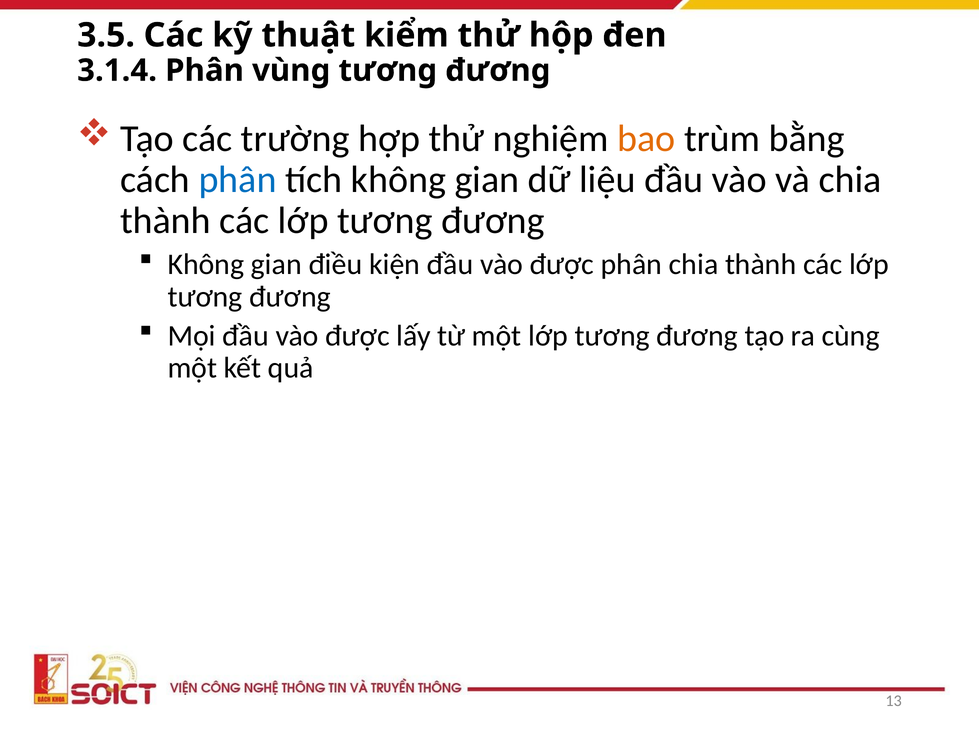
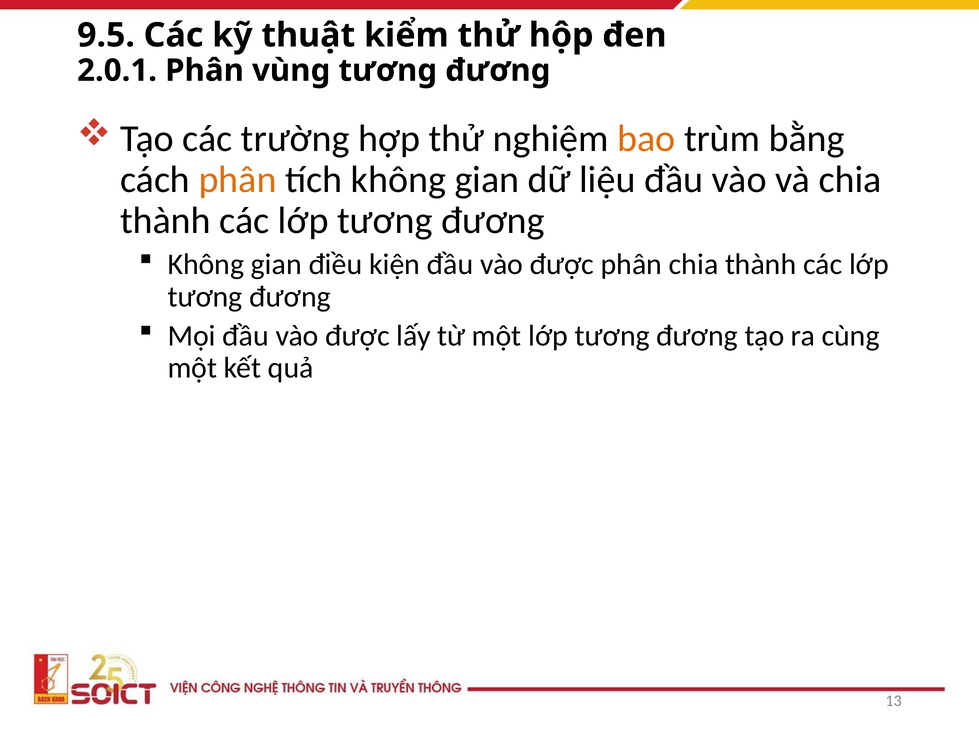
3.5: 3.5 -> 9.5 (106, 35)
3.1.4: 3.1.4 -> 2.0.1 (117, 71)
phân colour: blue -> orange (238, 180)
